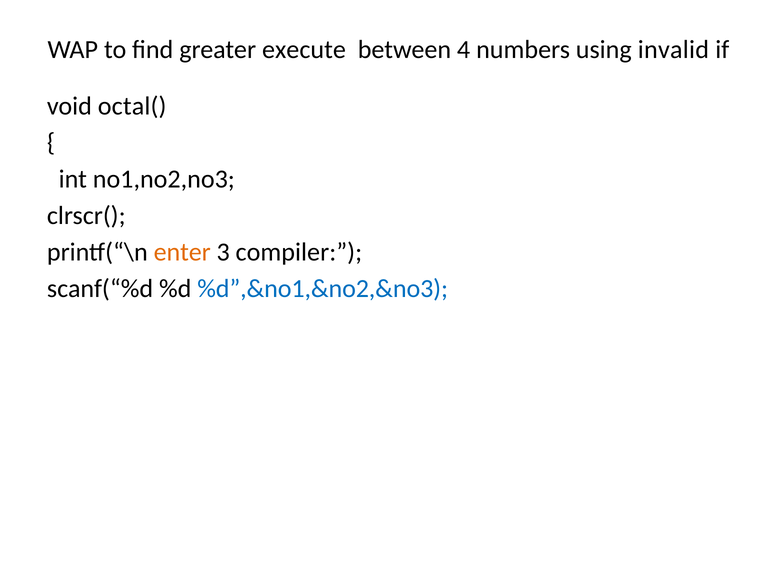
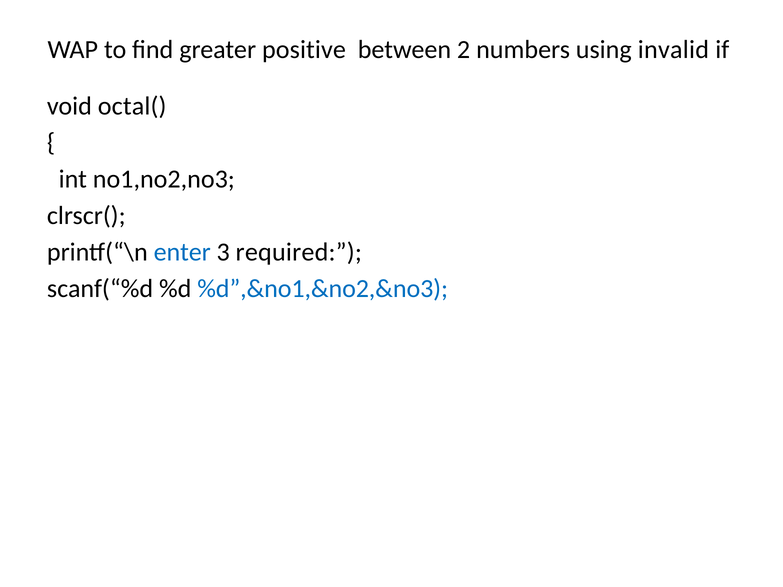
execute: execute -> positive (304, 49)
4: 4 -> 2 (464, 49)
enter colour: orange -> blue (182, 252)
compiler: compiler -> required (299, 252)
